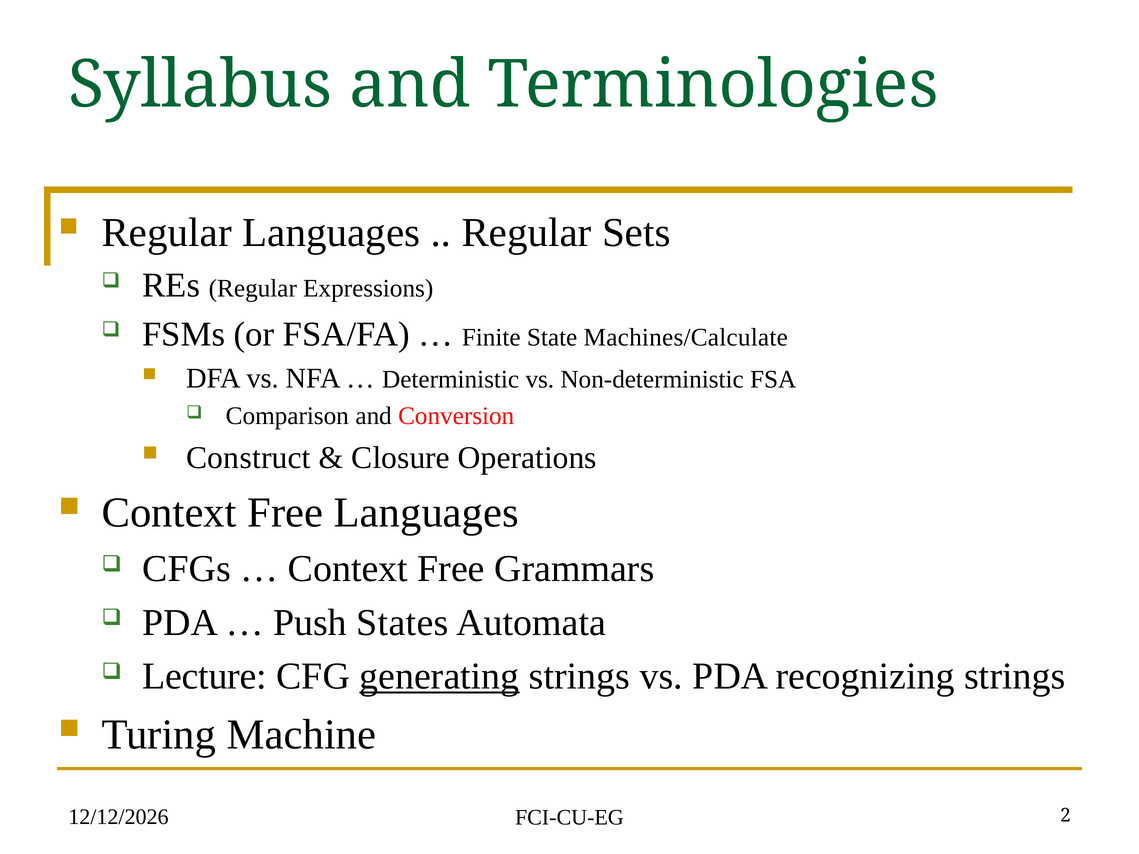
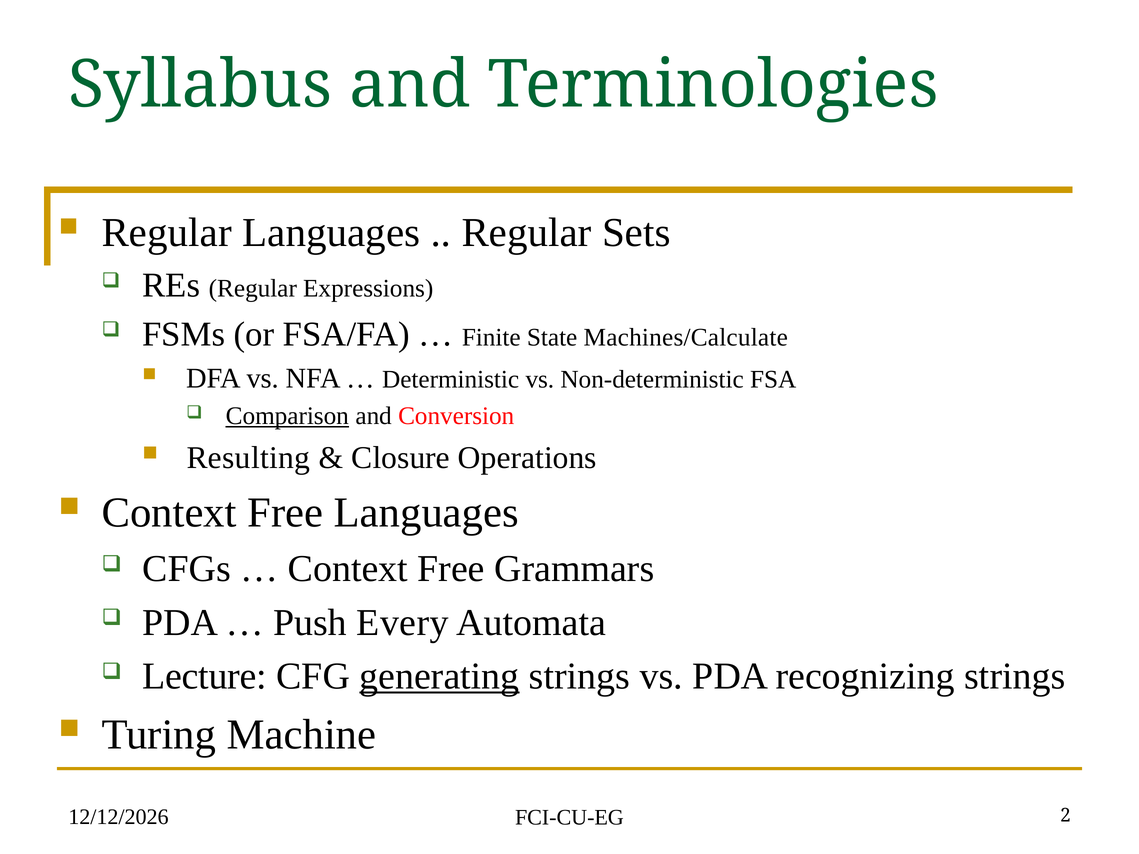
Comparison underline: none -> present (287, 416)
Construct: Construct -> Resulting (248, 458)
States: States -> Every (403, 623)
